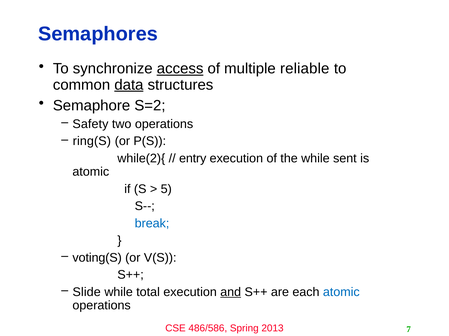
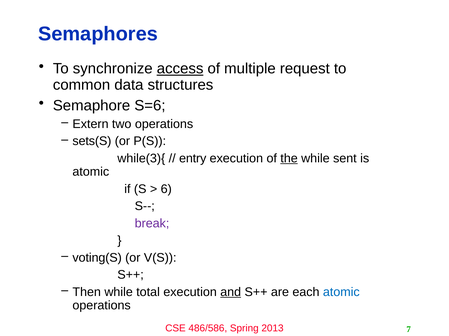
reliable: reliable -> request (305, 69)
data underline: present -> none (129, 85)
S=2: S=2 -> S=6 (150, 106)
Safety: Safety -> Extern (91, 124)
ring(S: ring(S -> sets(S (92, 141)
while(2){: while(2){ -> while(3){ (141, 159)
the underline: none -> present (289, 159)
5: 5 -> 6 (166, 189)
break colour: blue -> purple (152, 224)
Slide: Slide -> Then (87, 293)
